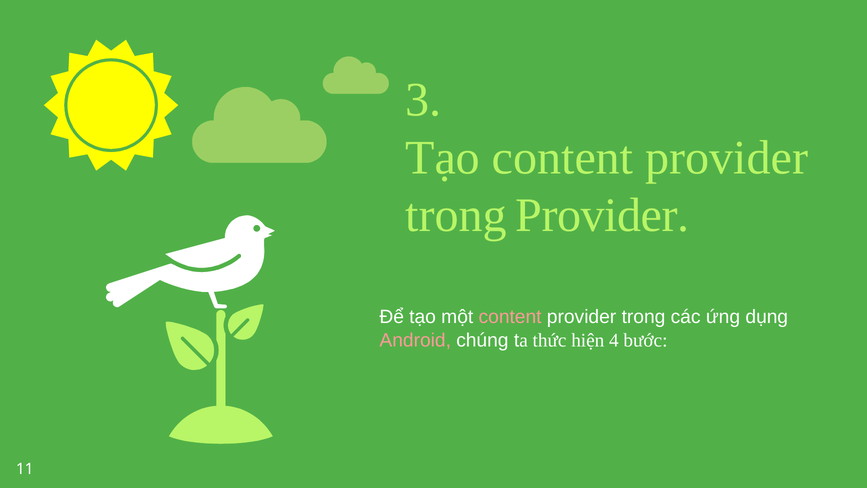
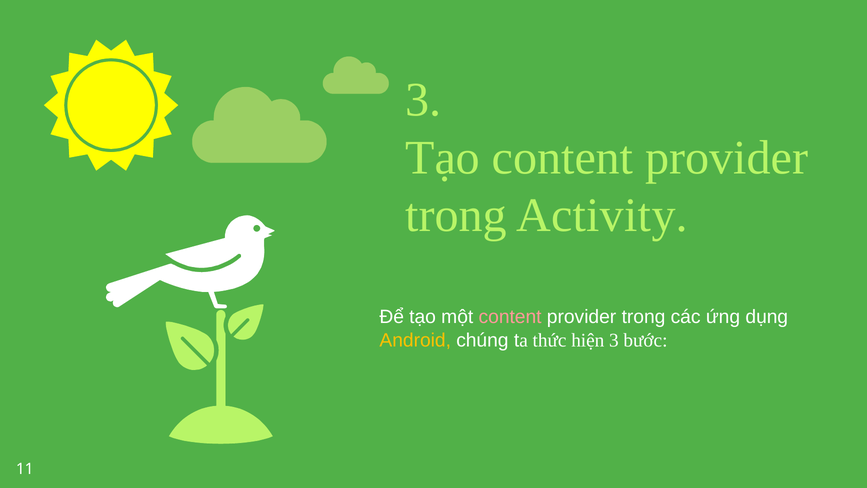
trong Provider: Provider -> Activity (602, 215)
Android colour: pink -> yellow (415, 340)
hiện 4: 4 -> 3 (614, 340)
